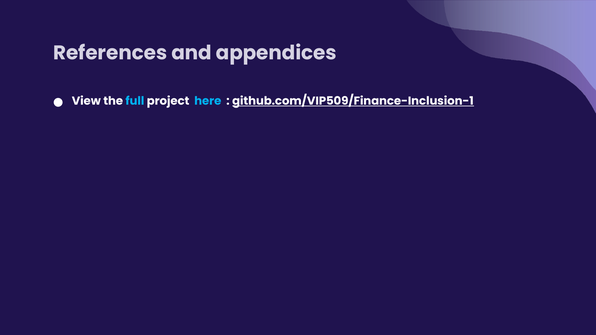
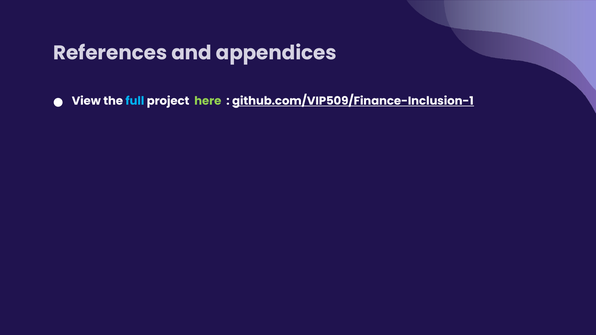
here colour: light blue -> light green (208, 101)
